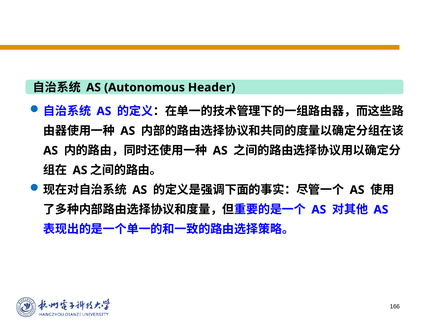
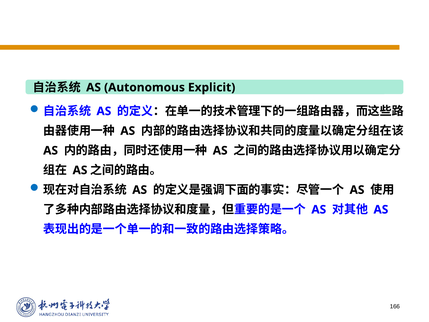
Header: Header -> Explicit (212, 87)
